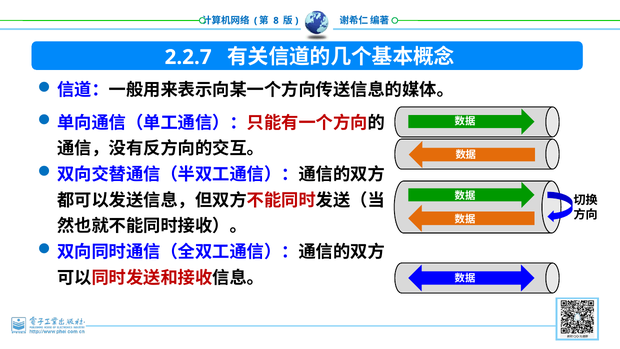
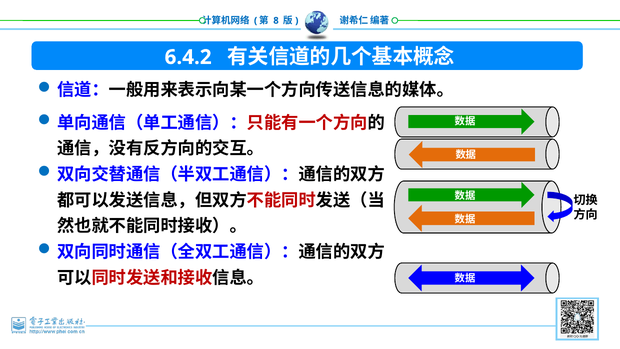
2.2.7: 2.2.7 -> 6.4.2 (188, 57)
